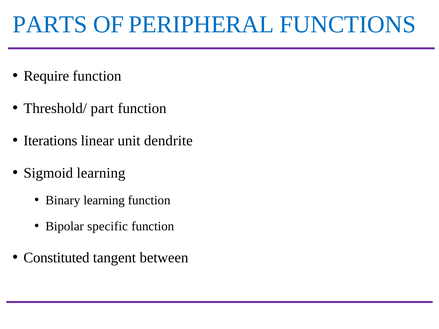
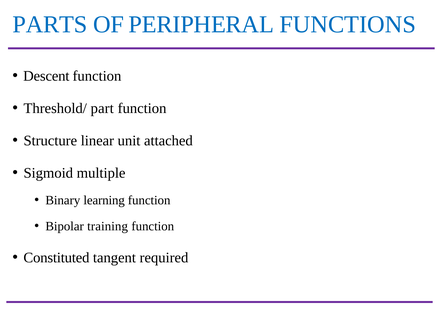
Require: Require -> Descent (46, 76)
Iterations: Iterations -> Structure (50, 141)
dendrite: dendrite -> attached (168, 141)
Sigmoid learning: learning -> multiple (101, 173)
specific: specific -> training (108, 226)
between: between -> required (164, 258)
